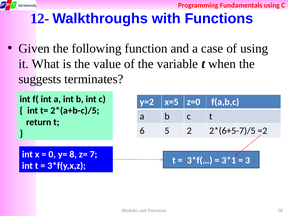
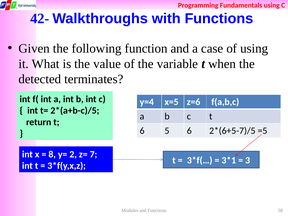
12-: 12- -> 42- (40, 19)
suggests: suggests -> detected (40, 79)
y=2: y=2 -> y=4 (147, 102)
z=0: z=0 -> z=6 (194, 102)
5 2: 2 -> 6 (189, 131)
=2: =2 -> =5 (262, 131)
0: 0 -> 8 (52, 154)
8: 8 -> 2 (73, 154)
